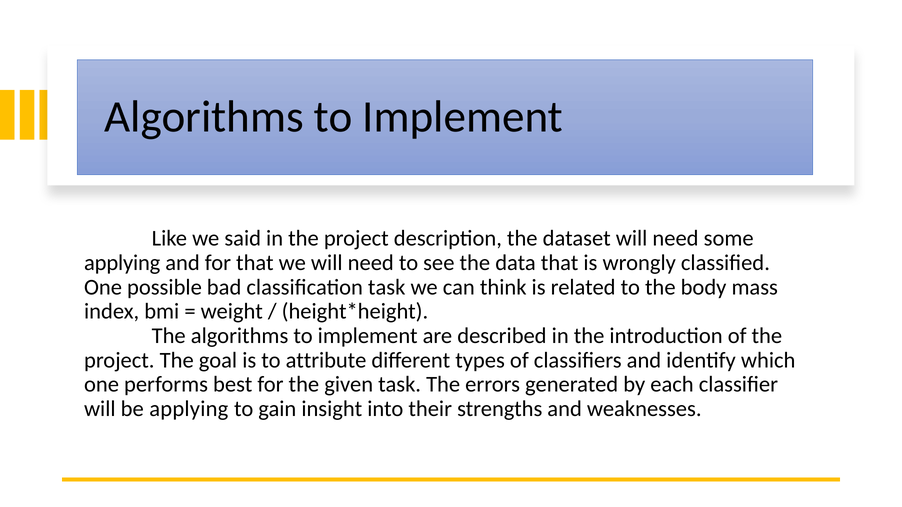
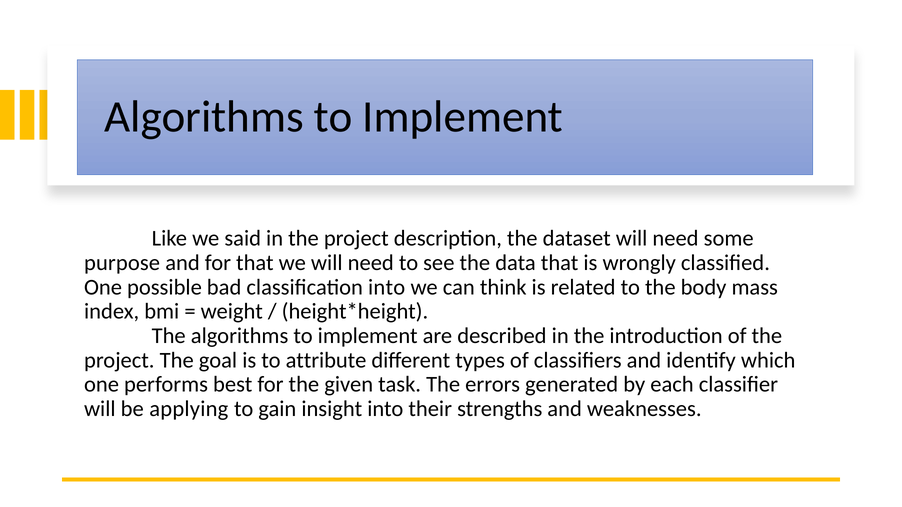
applying: applying -> purpose (122, 263)
classification task: task -> into (387, 287)
